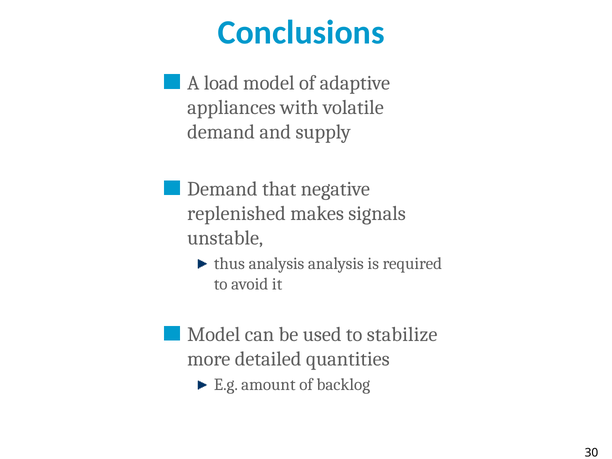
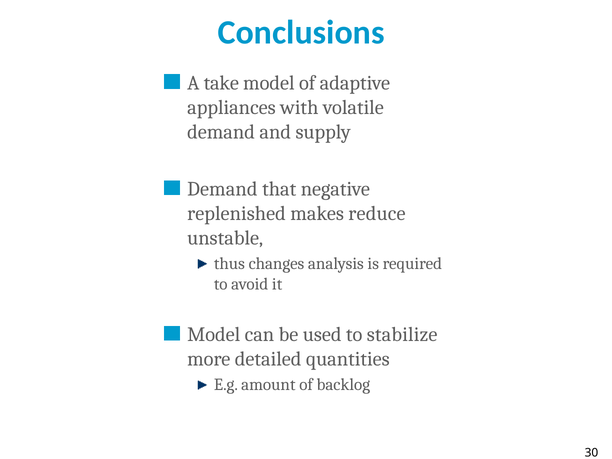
load: load -> take (221, 83)
signals: signals -> reduce (377, 214)
thus analysis: analysis -> changes (276, 264)
